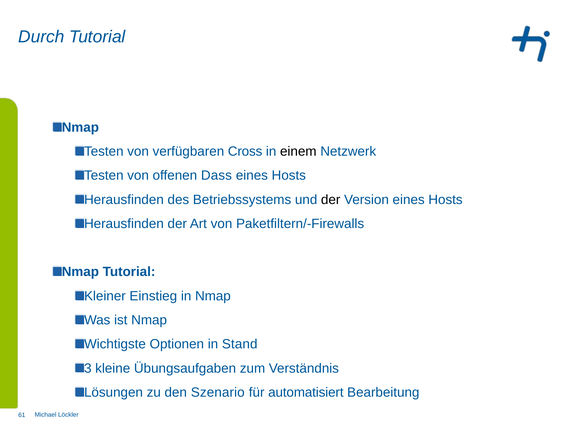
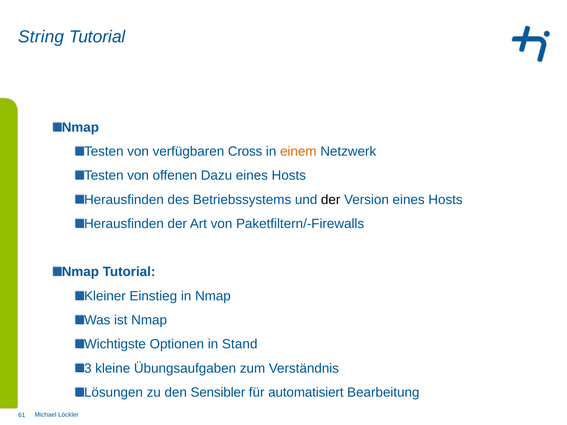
Durch: Durch -> String (41, 37)
einem colour: black -> orange (298, 152)
Dass: Dass -> Dazu (216, 176)
Szenario: Szenario -> Sensibler (218, 393)
